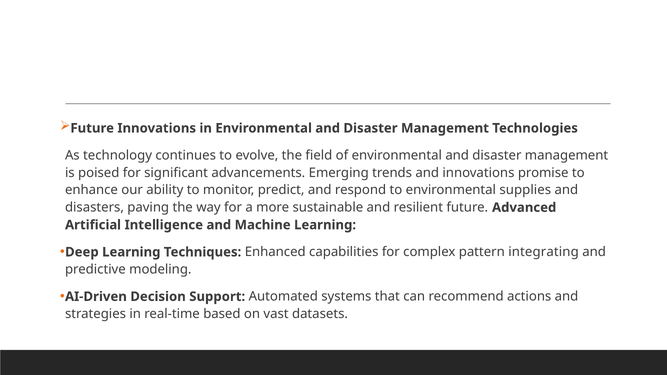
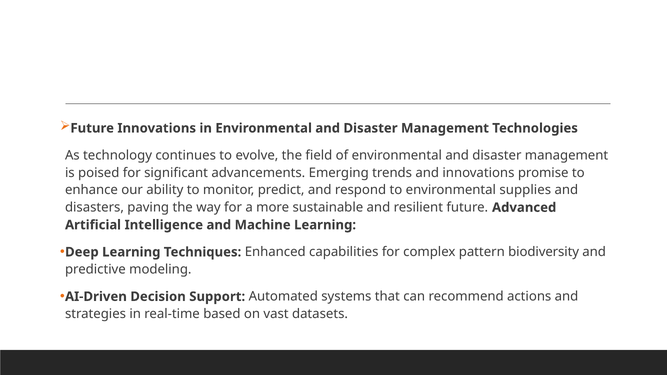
integrating: integrating -> biodiversity (544, 252)
